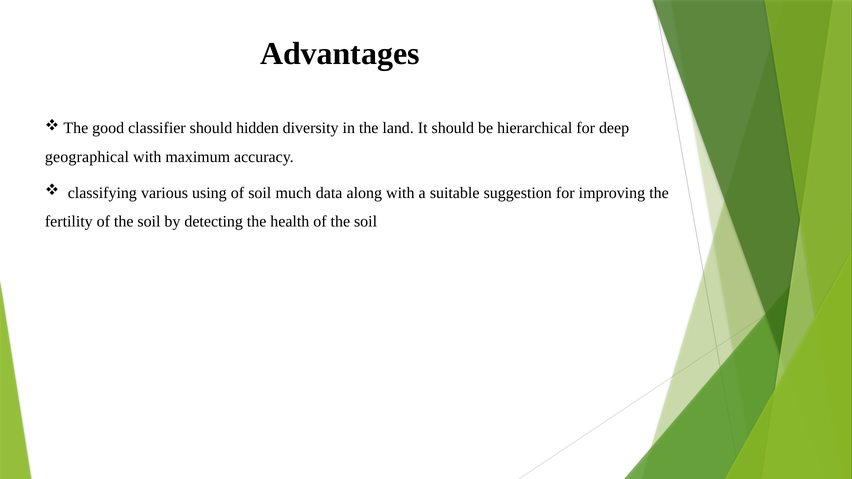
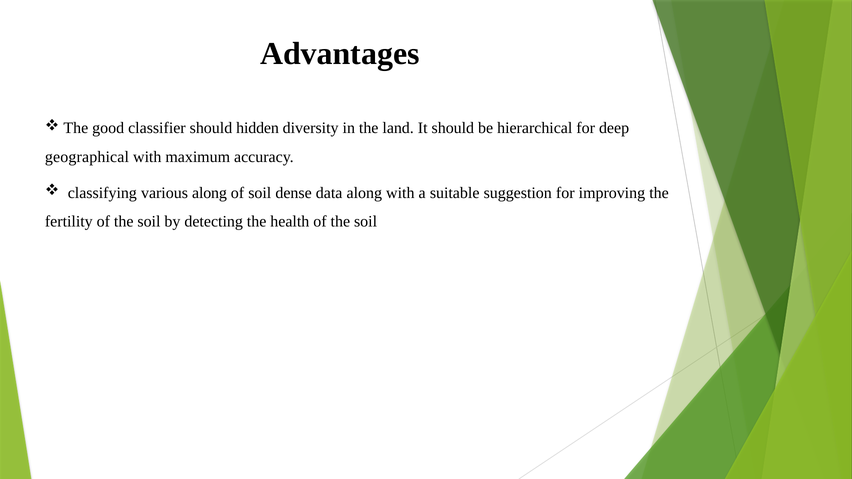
various using: using -> along (209, 193)
much: much -> dense (294, 193)
